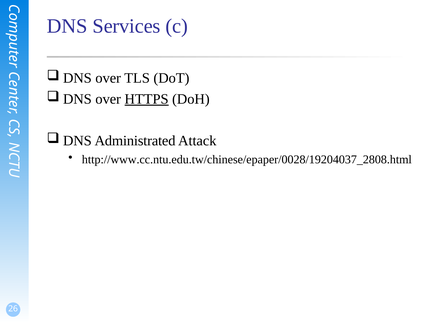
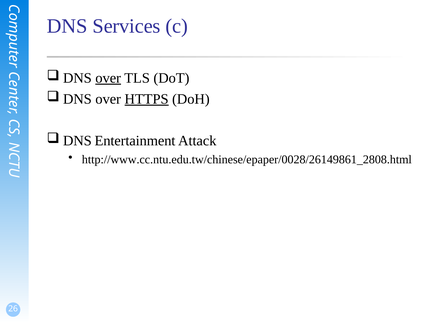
over underline: none -> present (108, 78)
Administrated: Administrated -> Entertainment (135, 141)
http://www.cc.ntu.edu.tw/chinese/epaper/0028/19204037_2808.html: http://www.cc.ntu.edu.tw/chinese/epaper/0028/19204037_2808.html -> http://www.cc.ntu.edu.tw/chinese/epaper/0028/26149861_2808.html (247, 159)
